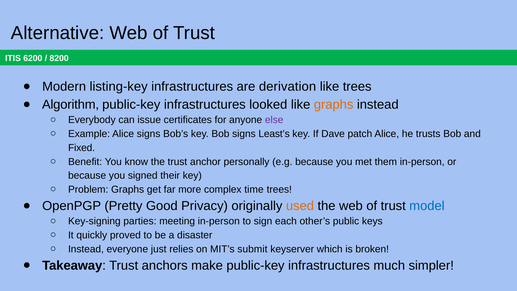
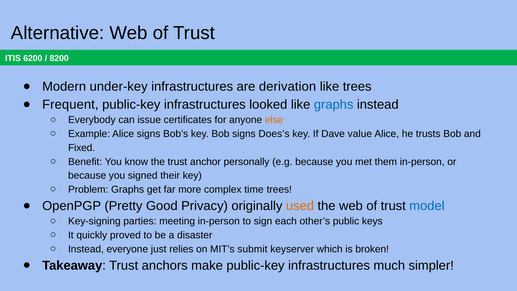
listing-key: listing-key -> under-key (119, 87)
Algorithm: Algorithm -> Frequent (70, 104)
graphs colour: orange -> blue (334, 104)
else colour: purple -> orange (274, 120)
Least’s: Least’s -> Does’s (274, 134)
patch: patch -> value (360, 134)
